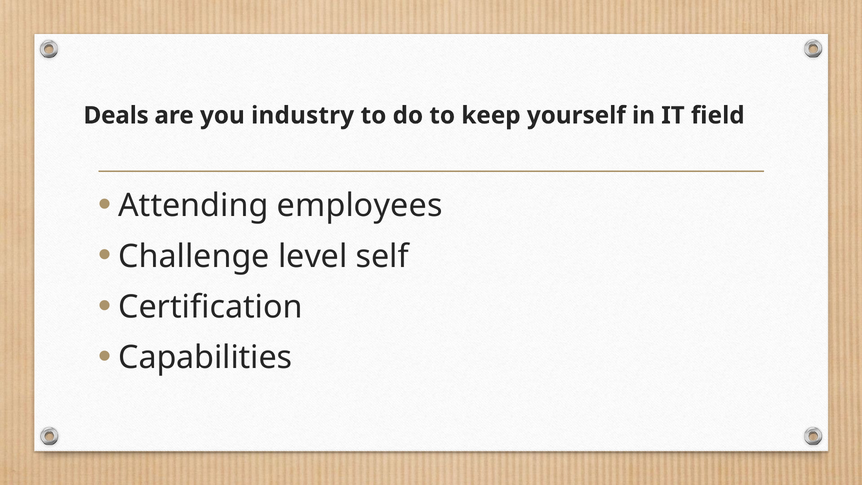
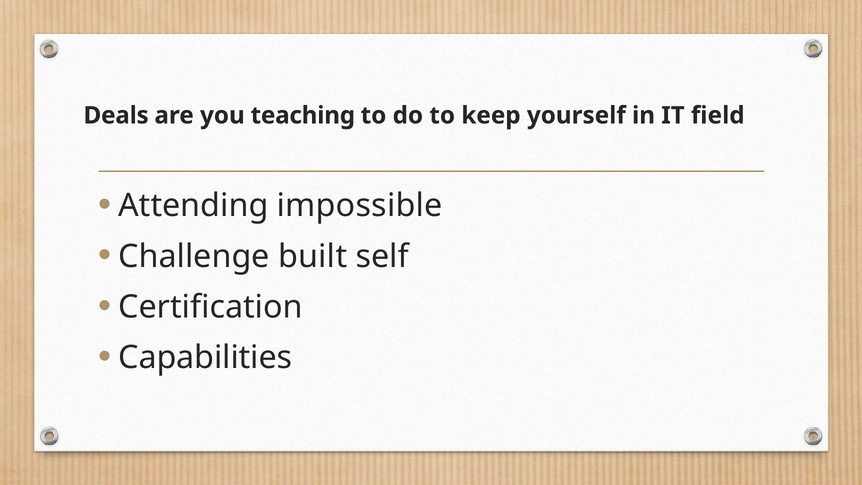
industry: industry -> teaching (303, 115)
employees: employees -> impossible (360, 206)
level: level -> built (313, 256)
